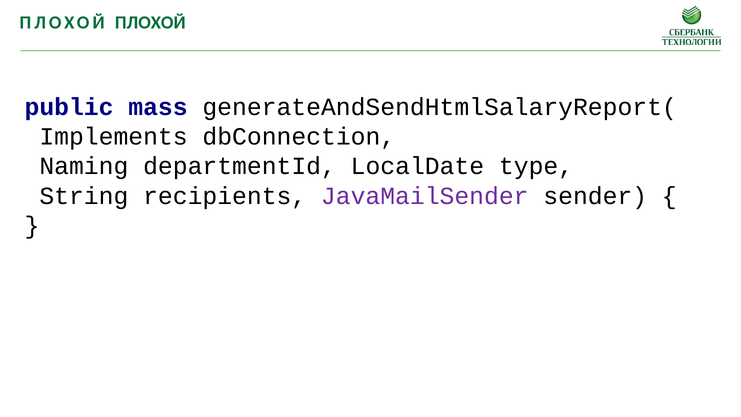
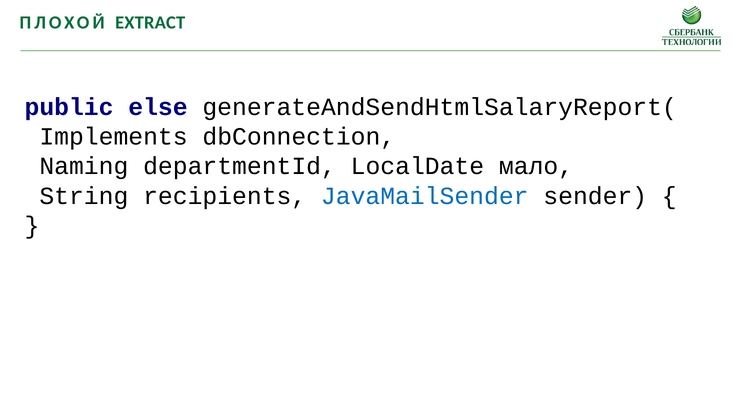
ПЛОХОЙ ПЛОХОЙ: ПЛОХОЙ -> EXTRACT (150, 23)
mass: mass -> else (158, 107)
type: type -> мало (536, 166)
JavaMailSender colour: purple -> blue (425, 196)
